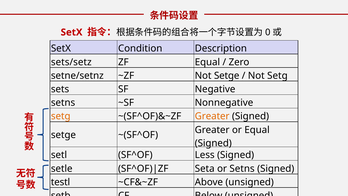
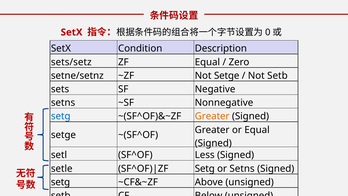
Not Setg: Setg -> Setb (277, 76)
setg colour: orange -> blue (61, 116)
Seta: Seta -> Setg (205, 168)
testl: testl -> setg (61, 182)
